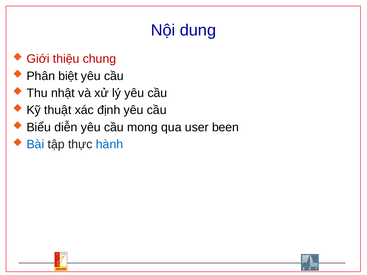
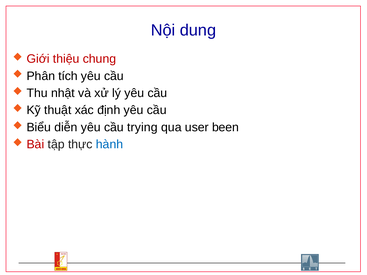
biệt: biệt -> tích (68, 76)
mong: mong -> trying (142, 127)
Bài colour: blue -> red (35, 145)
